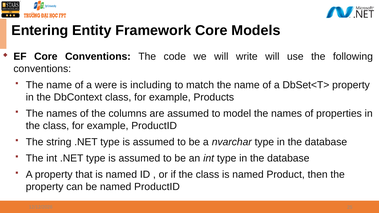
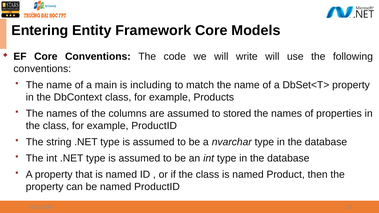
were: were -> main (106, 85)
model: model -> stored (237, 114)
